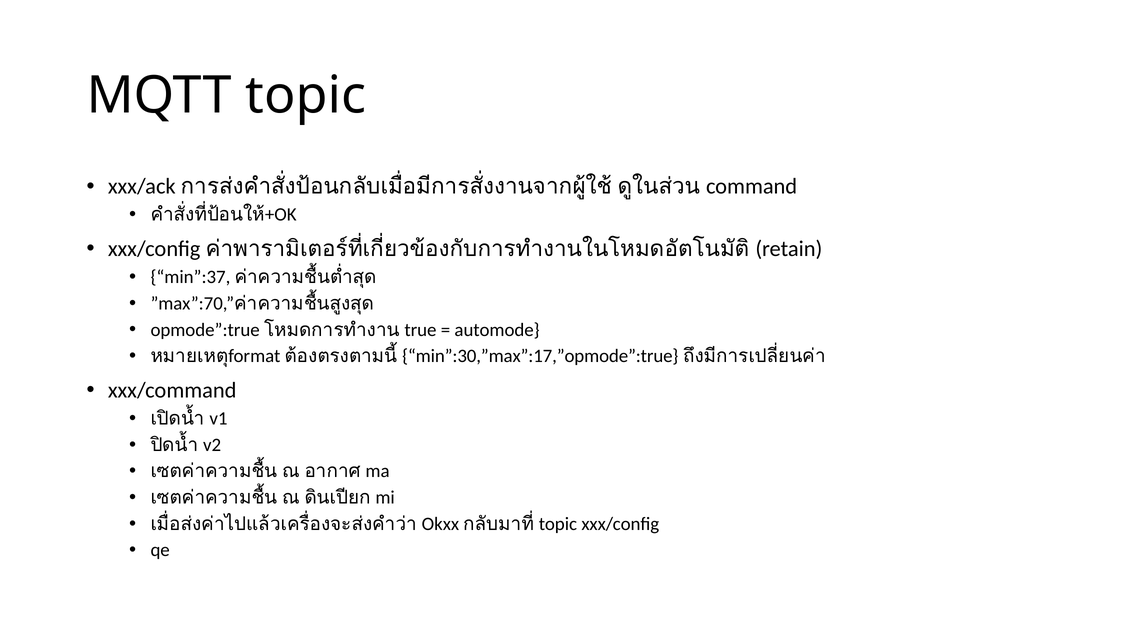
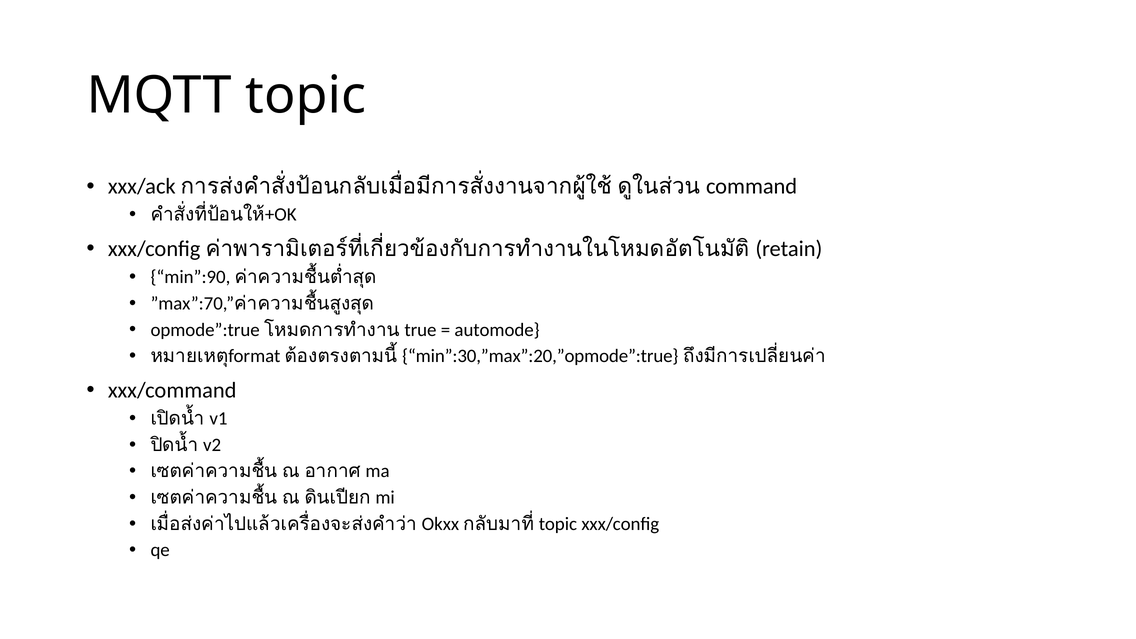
min”:37: min”:37 -> min”:90 (190, 277)
min”:30,”max”:17,”opmode”:true: min”:30,”max”:17,”opmode”:true -> min”:30,”max”:20,”opmode”:true (540, 356)
